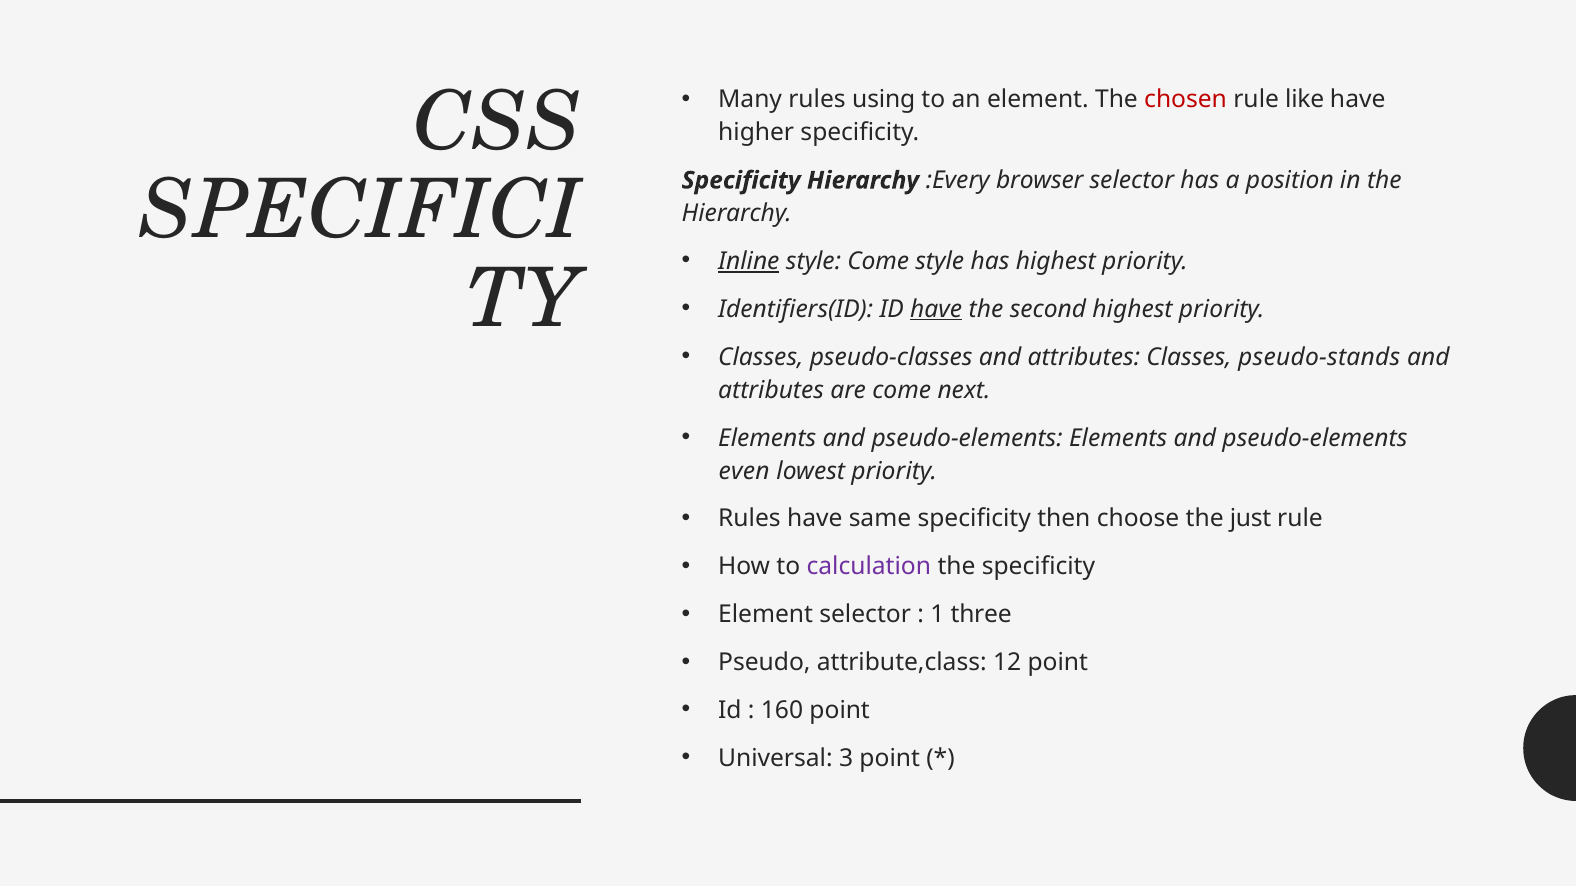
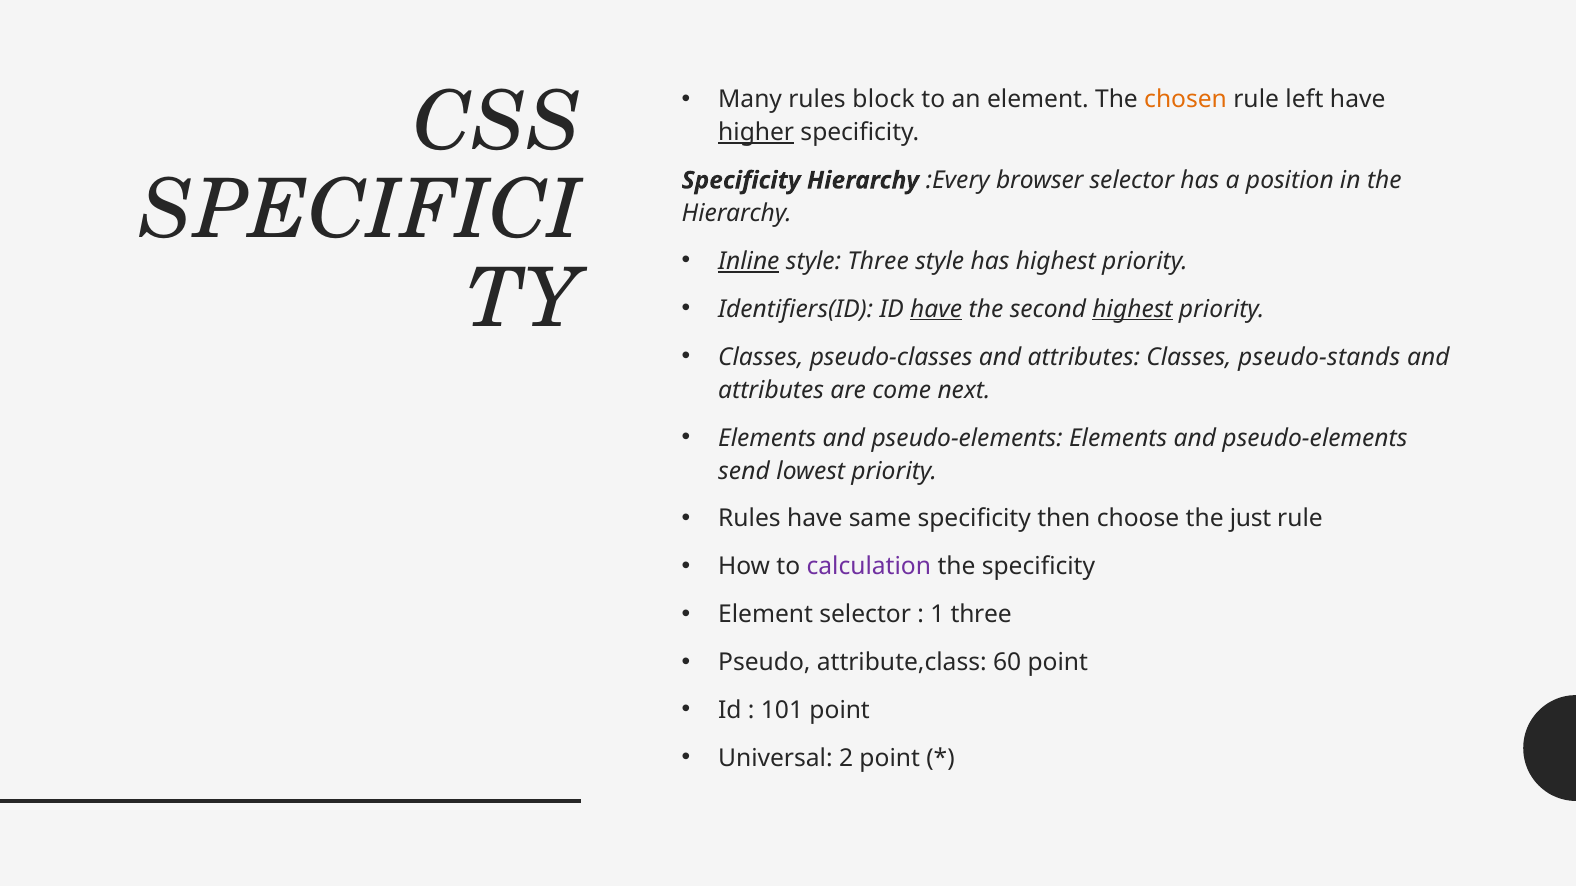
using: using -> block (884, 100)
chosen colour: red -> orange (1186, 100)
like: like -> left (1304, 100)
higher underline: none -> present (756, 133)
style Come: Come -> Three (878, 261)
highest underline: none -> present (1133, 309)
even: even -> send (744, 471)
12: 12 -> 60 (1007, 663)
160: 160 -> 101 (782, 711)
3: 3 -> 2 (846, 759)
